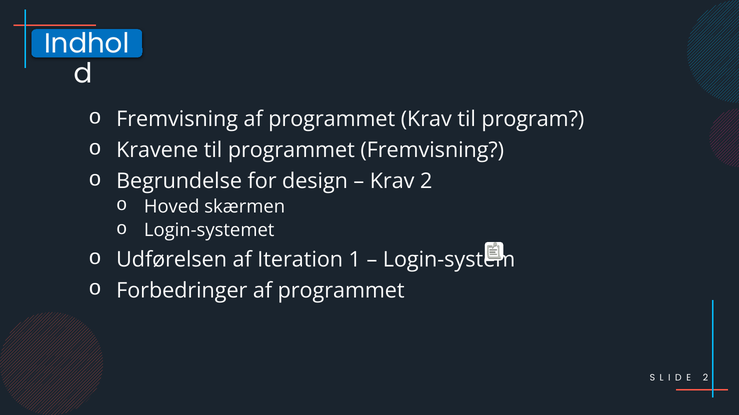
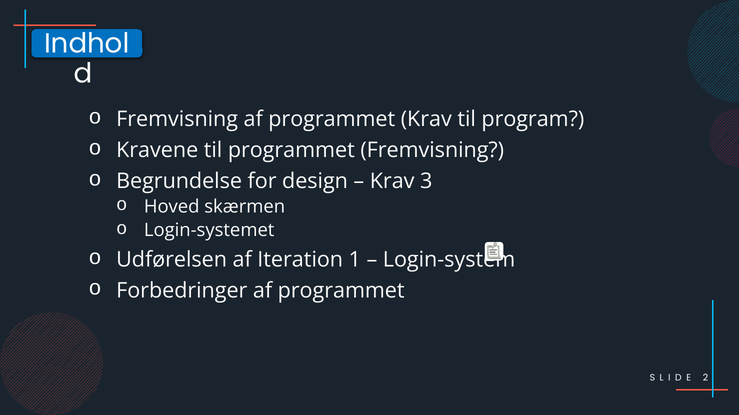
Krav 2: 2 -> 3 (426, 181)
